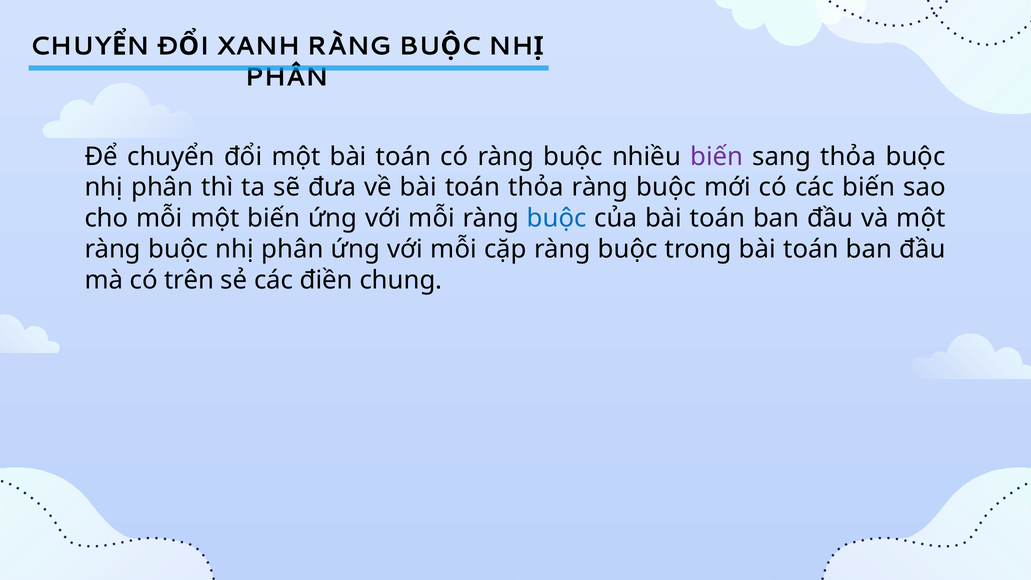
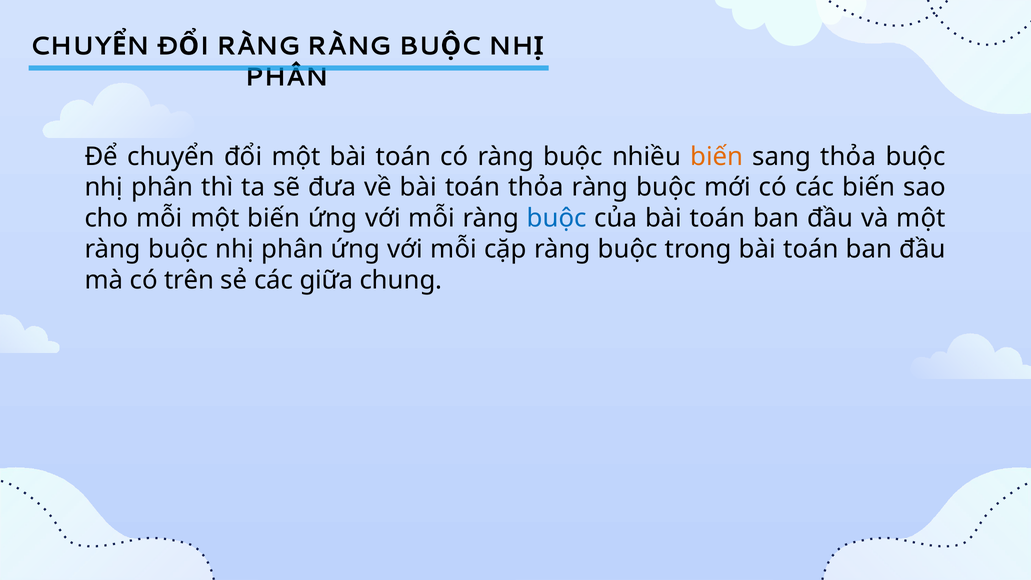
XANH: XANH -> RÀNG (258, 46)
biến colour: purple -> orange (717, 157)
điền: điền -> giữa (327, 280)
